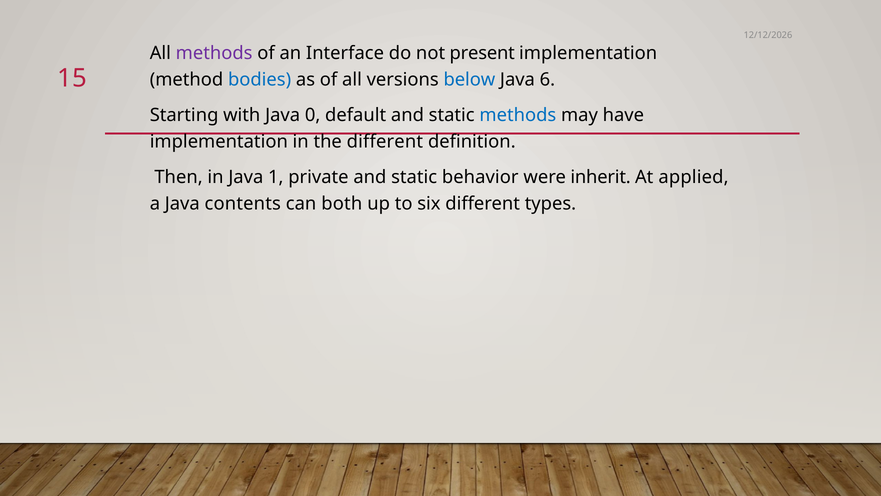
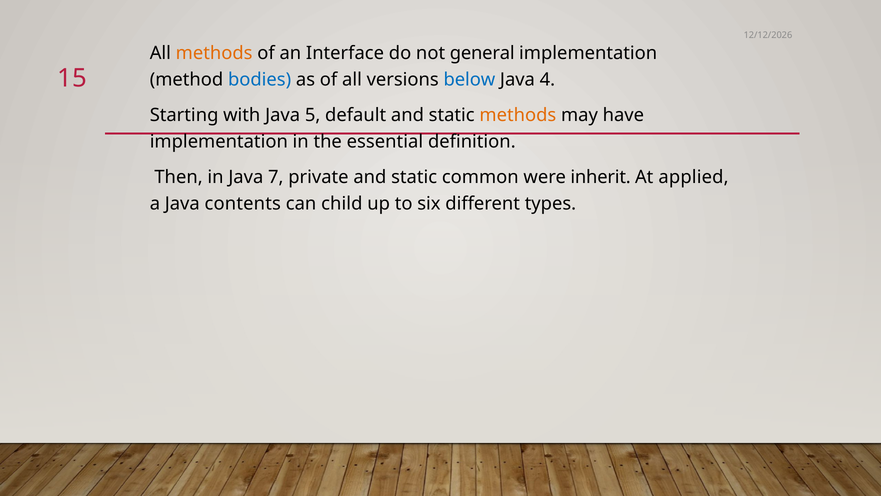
methods colour: purple -> orange (214, 53)
present: present -> general (482, 53)
6: 6 -> 4 (547, 80)
0: 0 -> 5 (313, 115)
methods colour: blue -> orange (518, 115)
the different: different -> essential (385, 142)
1: 1 -> 7 (276, 177)
behavior: behavior -> common (480, 177)
both: both -> child (342, 204)
